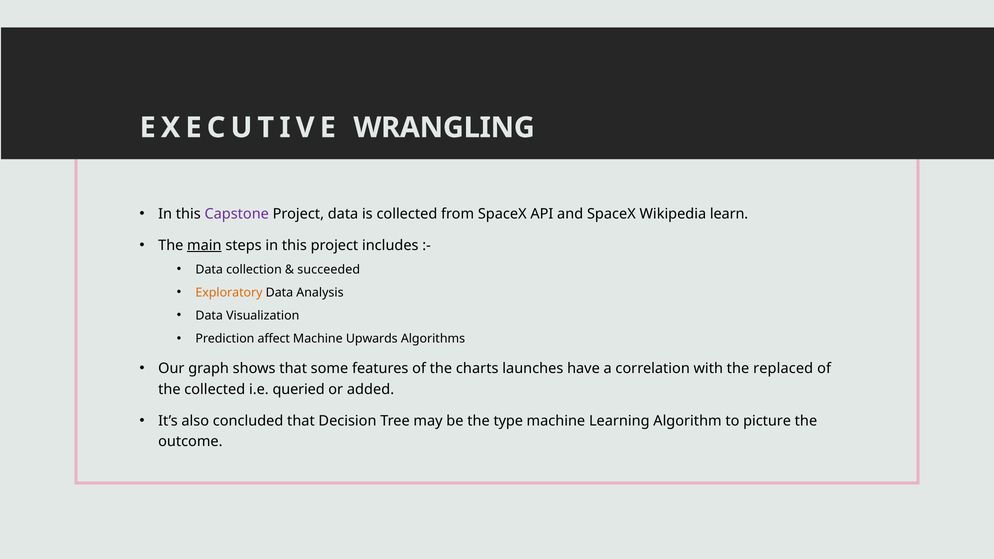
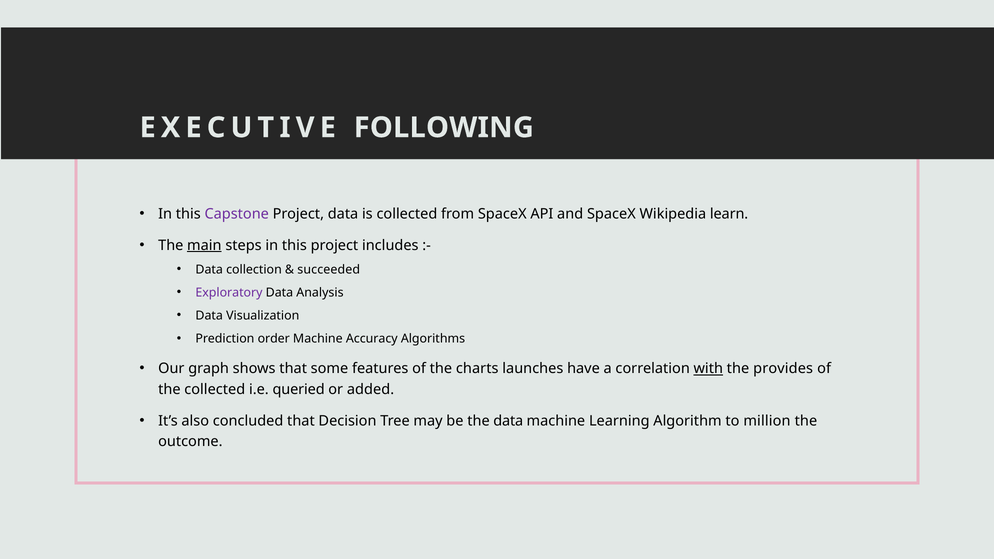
WRANGLING: WRANGLING -> FOLLOWING (444, 128)
Exploratory colour: orange -> purple (229, 293)
affect: affect -> order (274, 339)
Upwards: Upwards -> Accuracy (372, 339)
with underline: none -> present (708, 369)
replaced: replaced -> provides (783, 369)
the type: type -> data (508, 421)
picture: picture -> million (767, 421)
